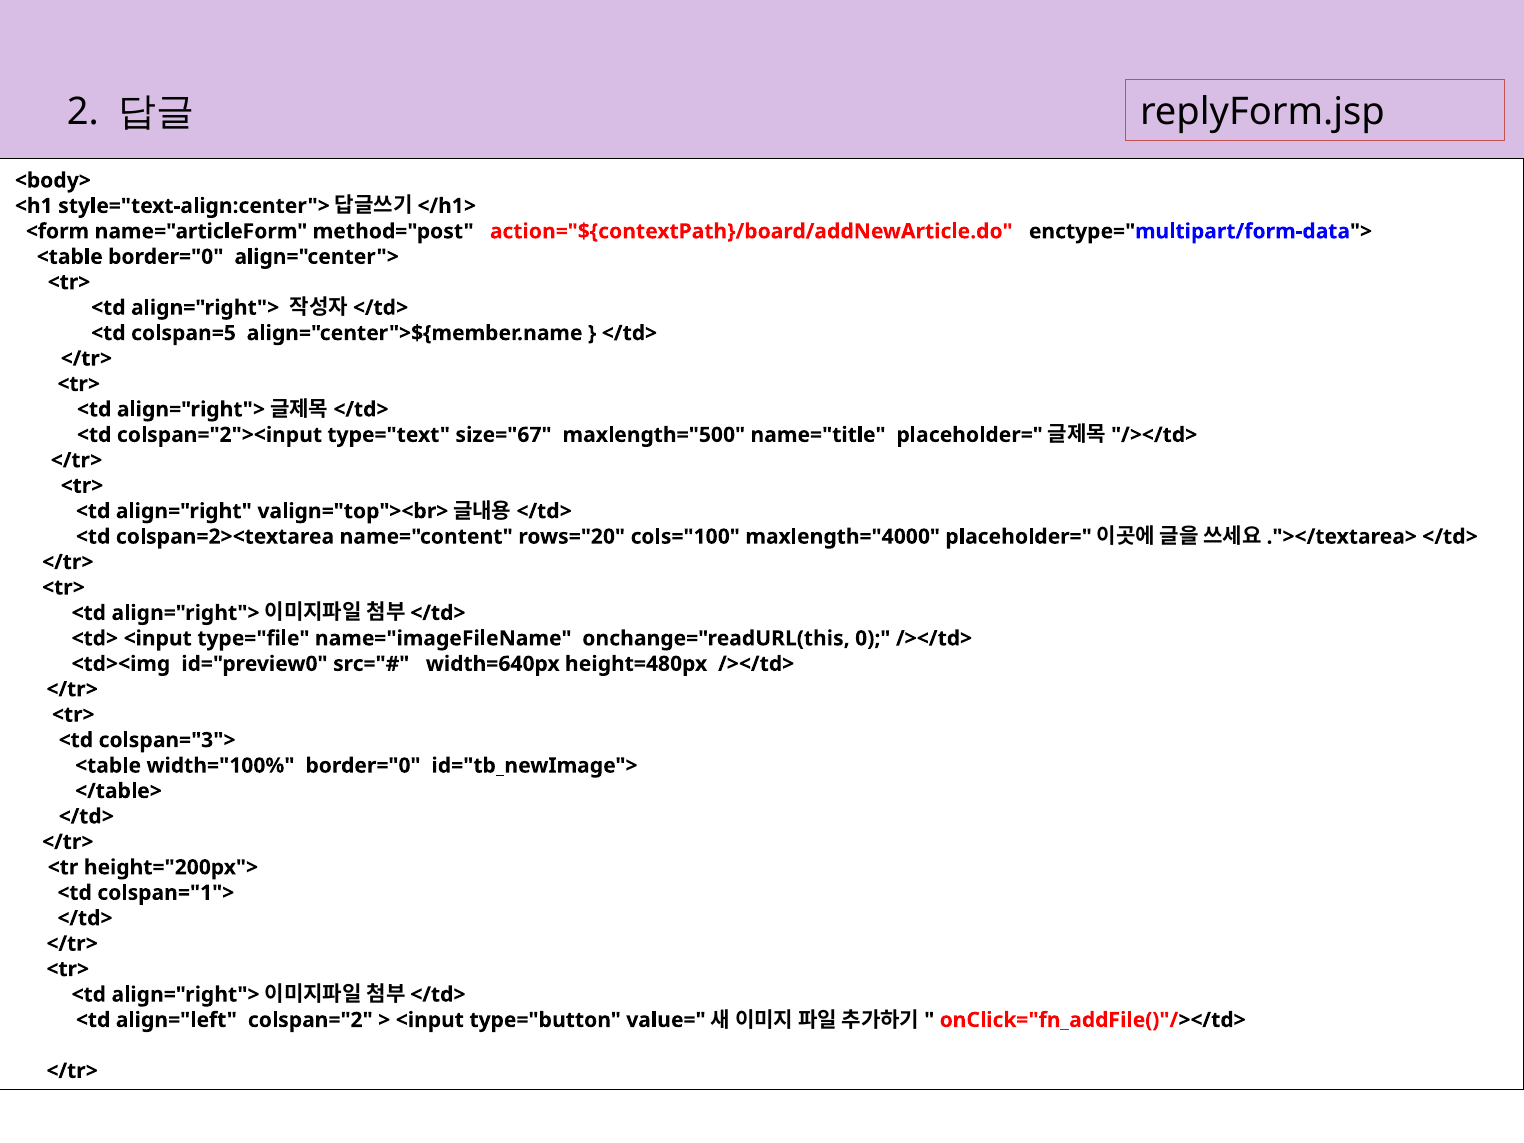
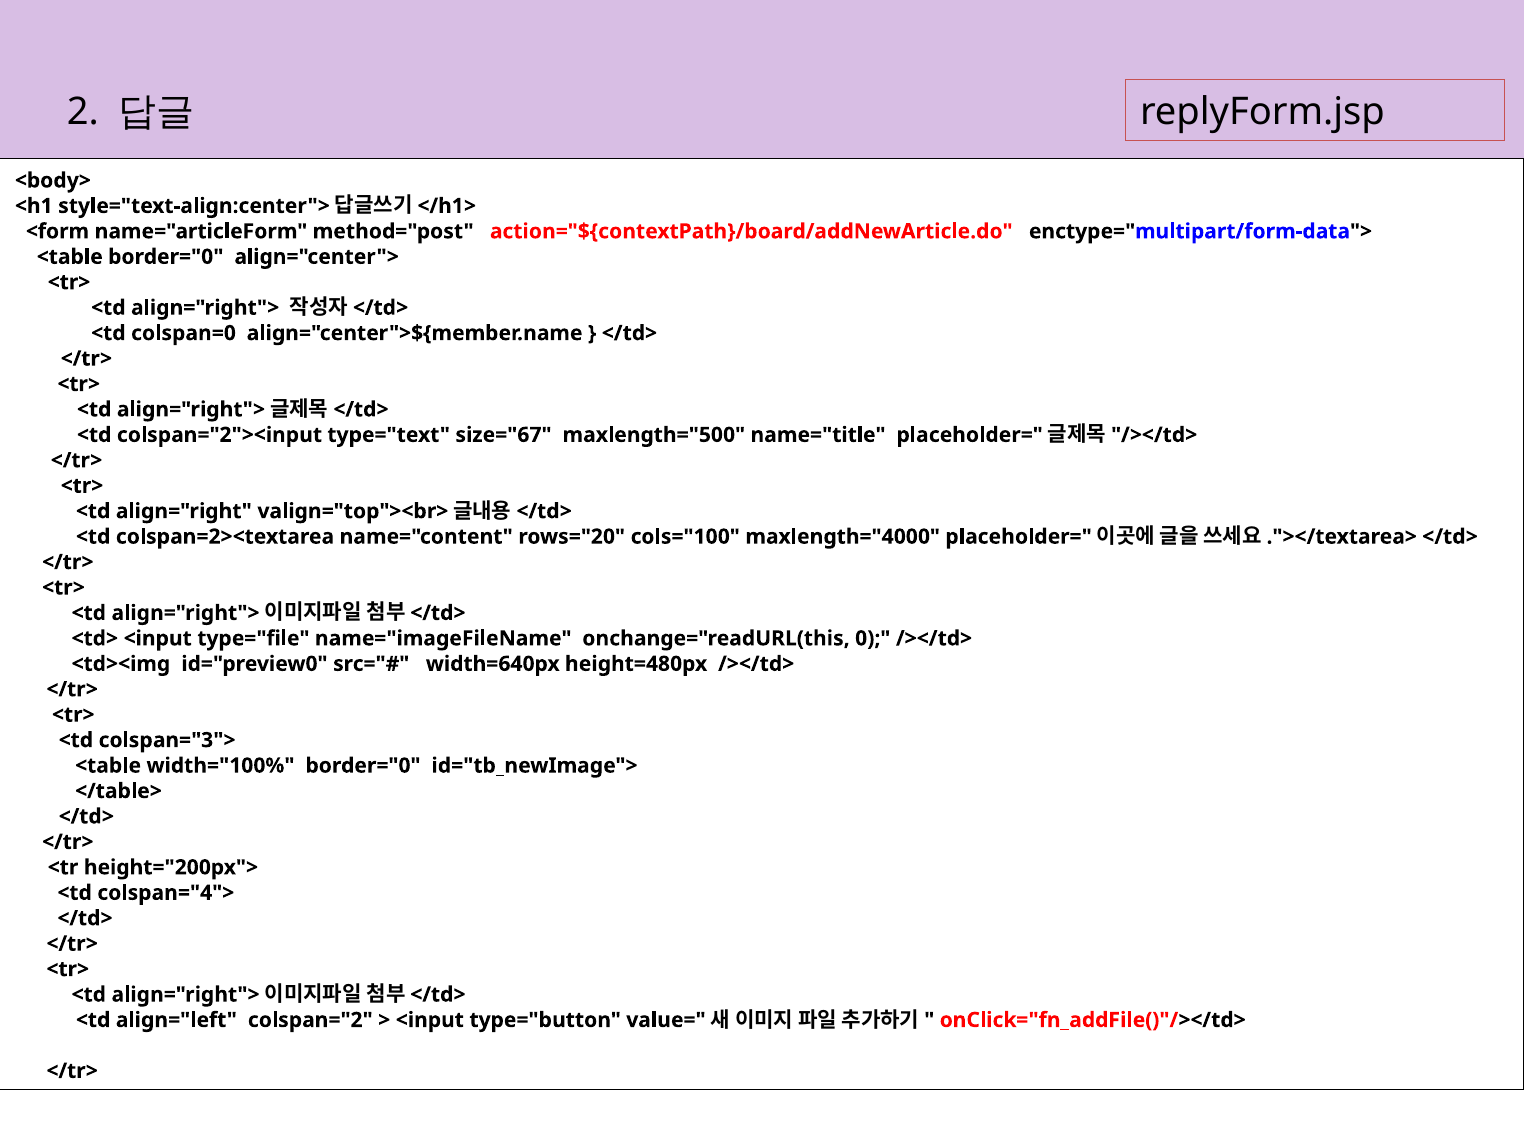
colspan=5: colspan=5 -> colspan=0 (183, 333)
colspan="1">: colspan="1"> -> colspan="4"> (166, 893)
